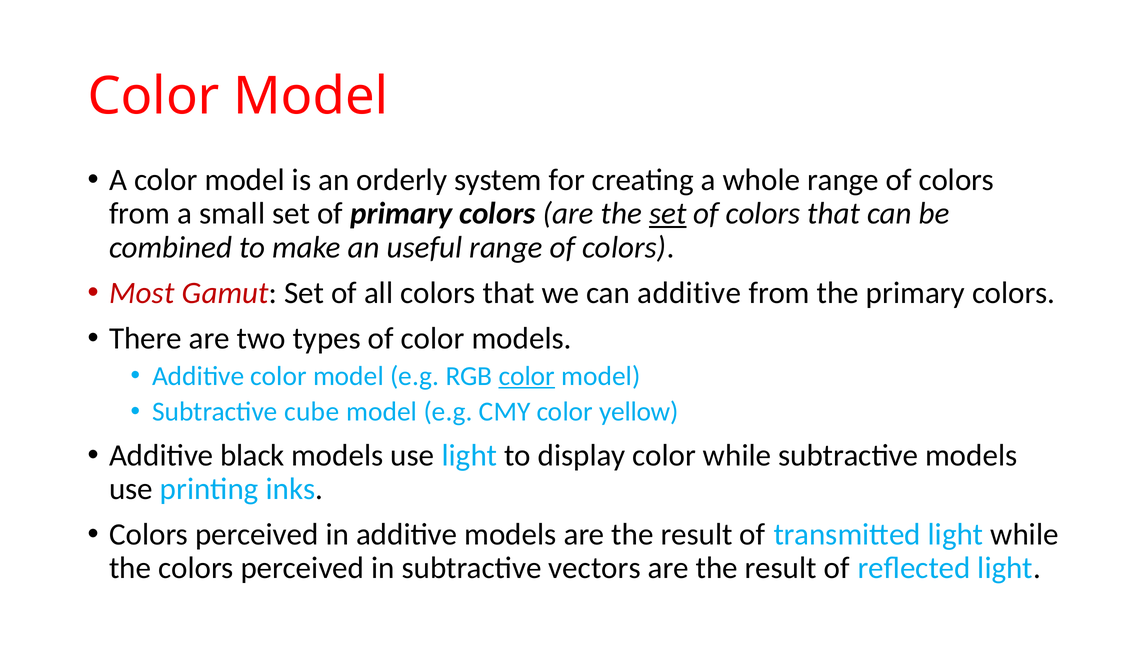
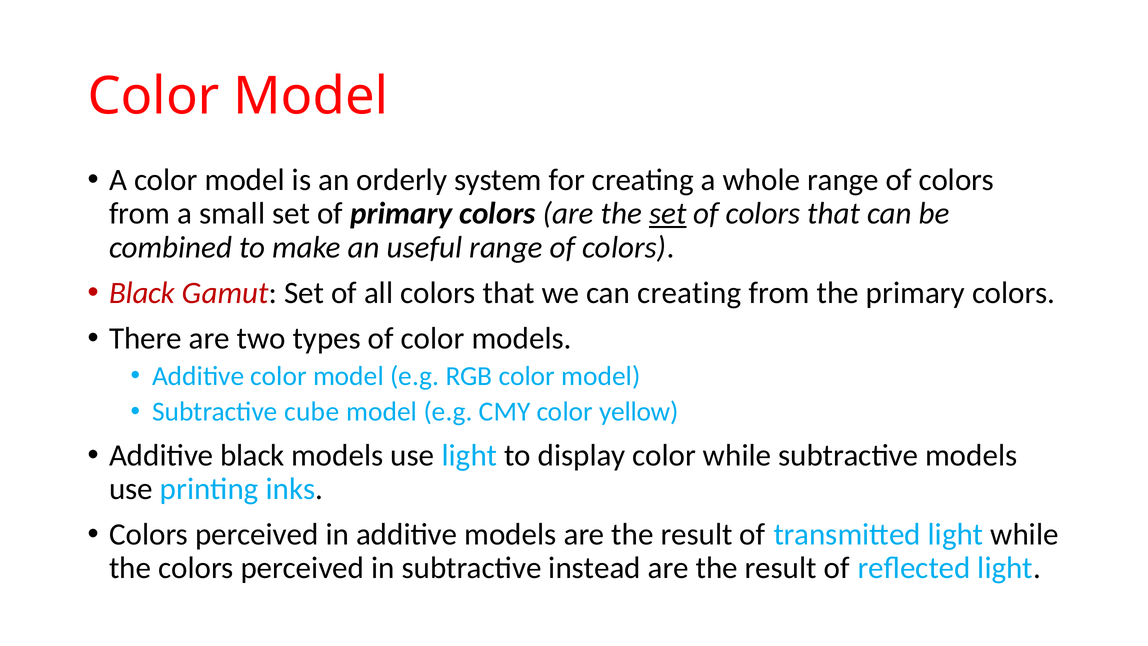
Most: Most -> Black (142, 293)
can additive: additive -> creating (689, 293)
color underline: present -> none (527, 376)
vectors: vectors -> instead (595, 568)
